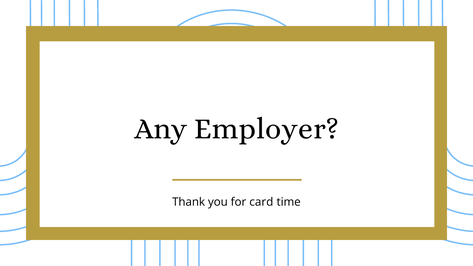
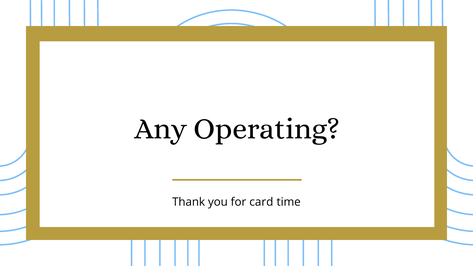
Employer: Employer -> Operating (267, 129)
